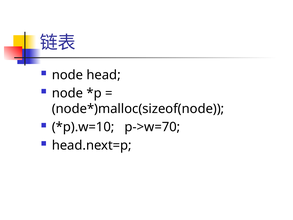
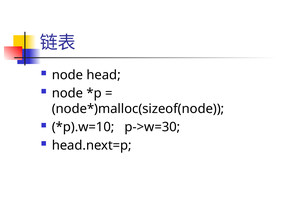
p->w=70: p->w=70 -> p->w=30 (152, 127)
